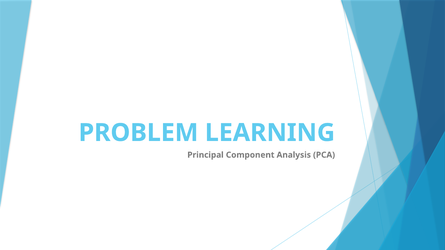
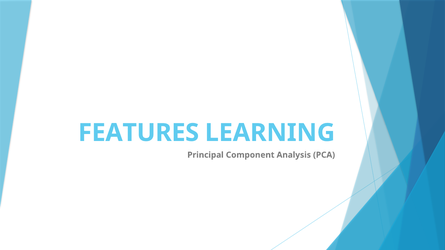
PROBLEM: PROBLEM -> FEATURES (139, 133)
